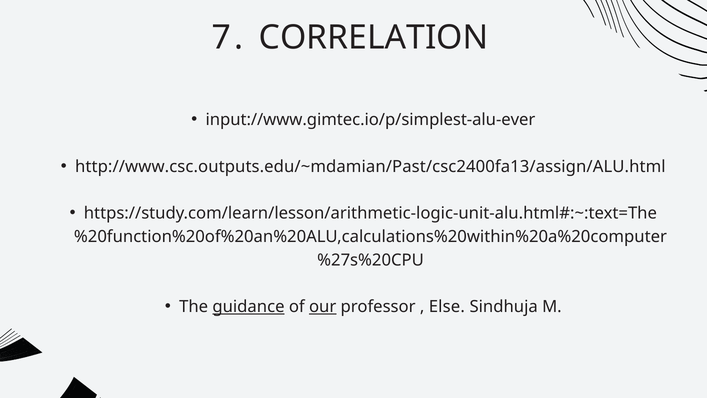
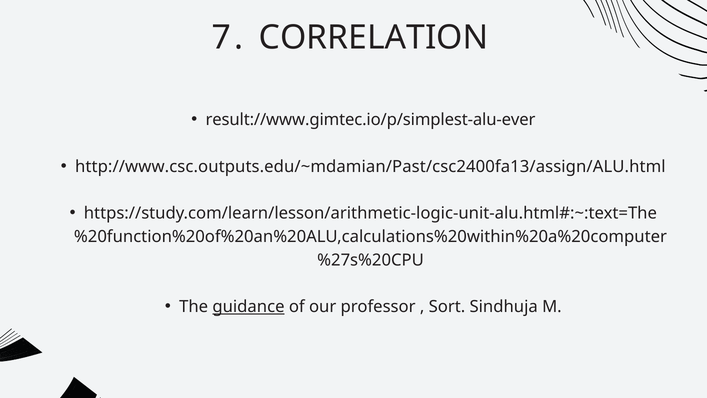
input://www.gimtec.io/p/simplest-alu-ever: input://www.gimtec.io/p/simplest-alu-ever -> result://www.gimtec.io/p/simplest-alu-ever (371, 120)
our underline: present -> none (323, 307)
Else: Else -> Sort (447, 307)
